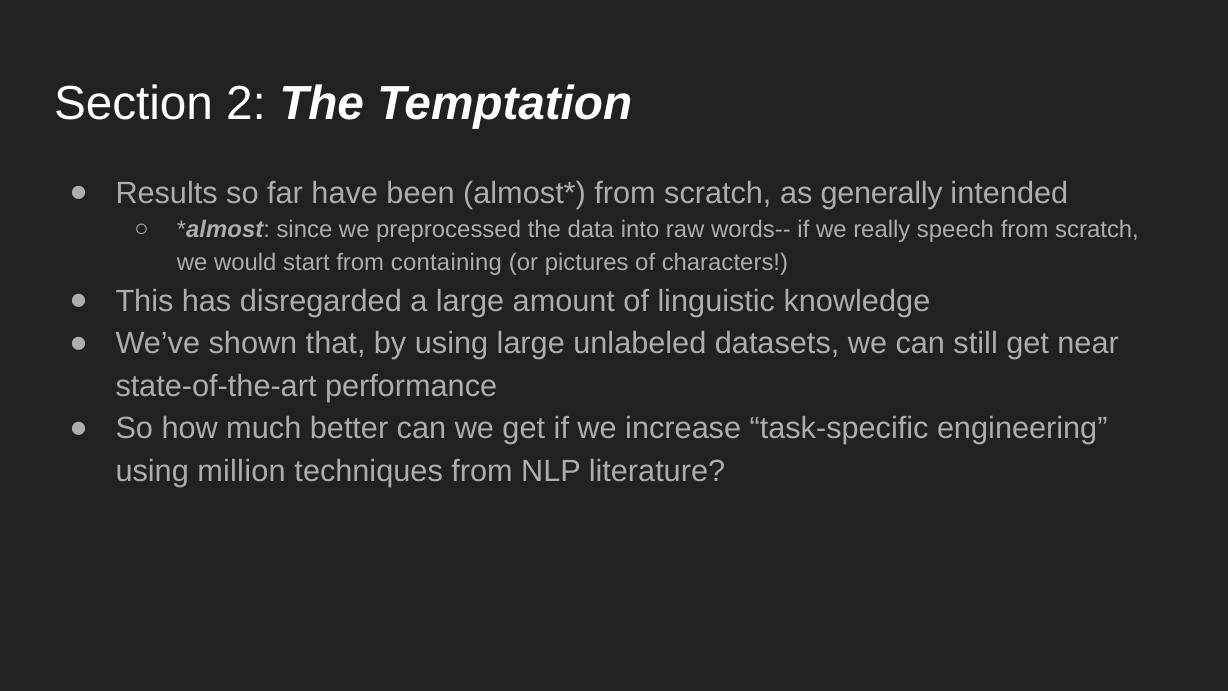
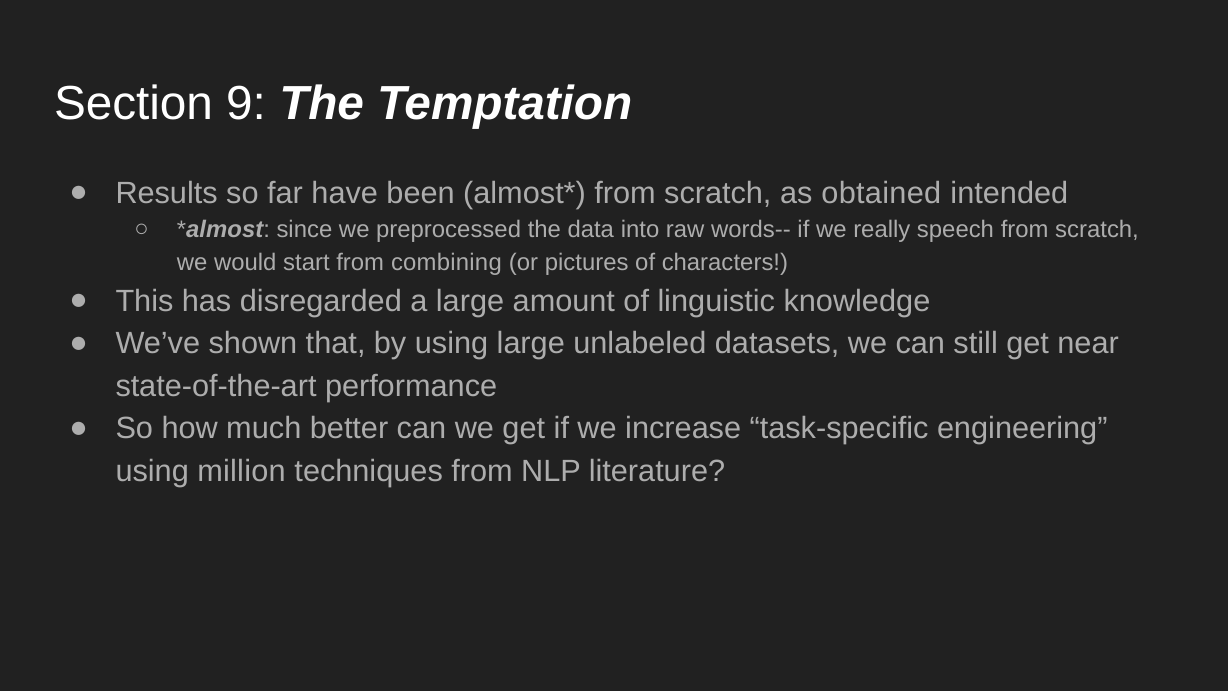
2: 2 -> 9 (246, 104)
generally: generally -> obtained (881, 193)
containing: containing -> combining (446, 263)
